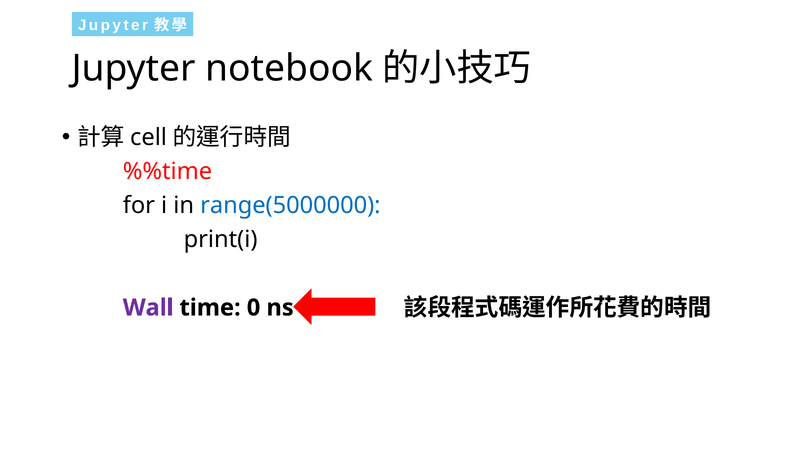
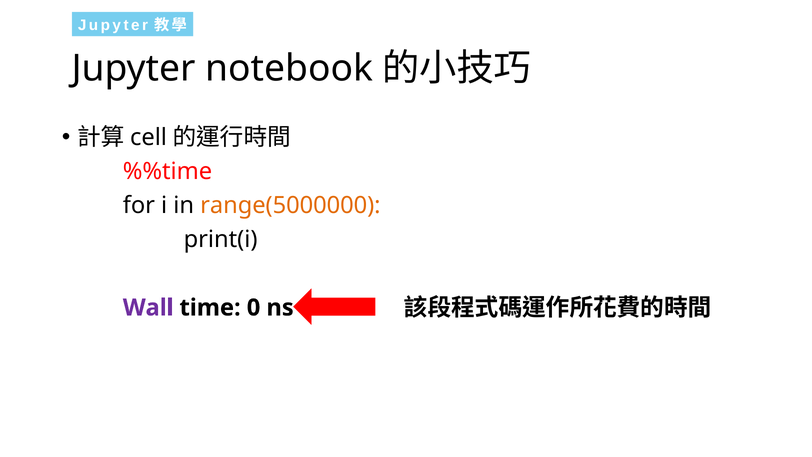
range(5000000 colour: blue -> orange (290, 205)
